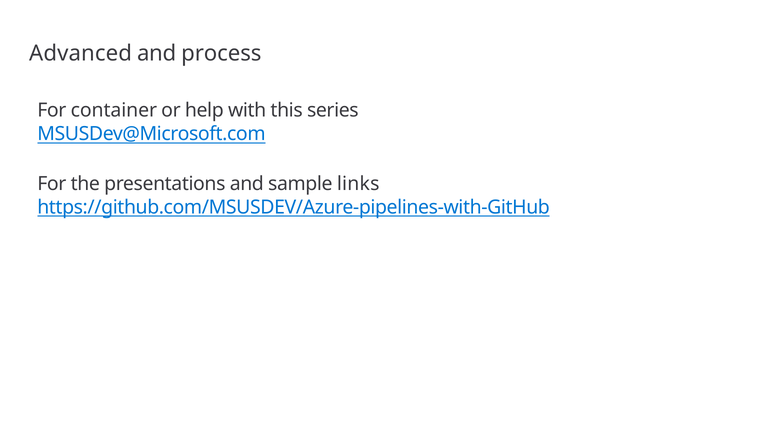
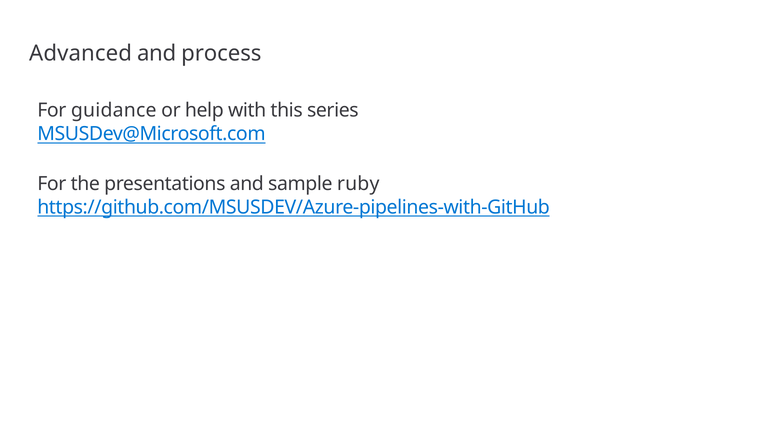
container: container -> guidance (114, 110)
links: links -> ruby (358, 184)
